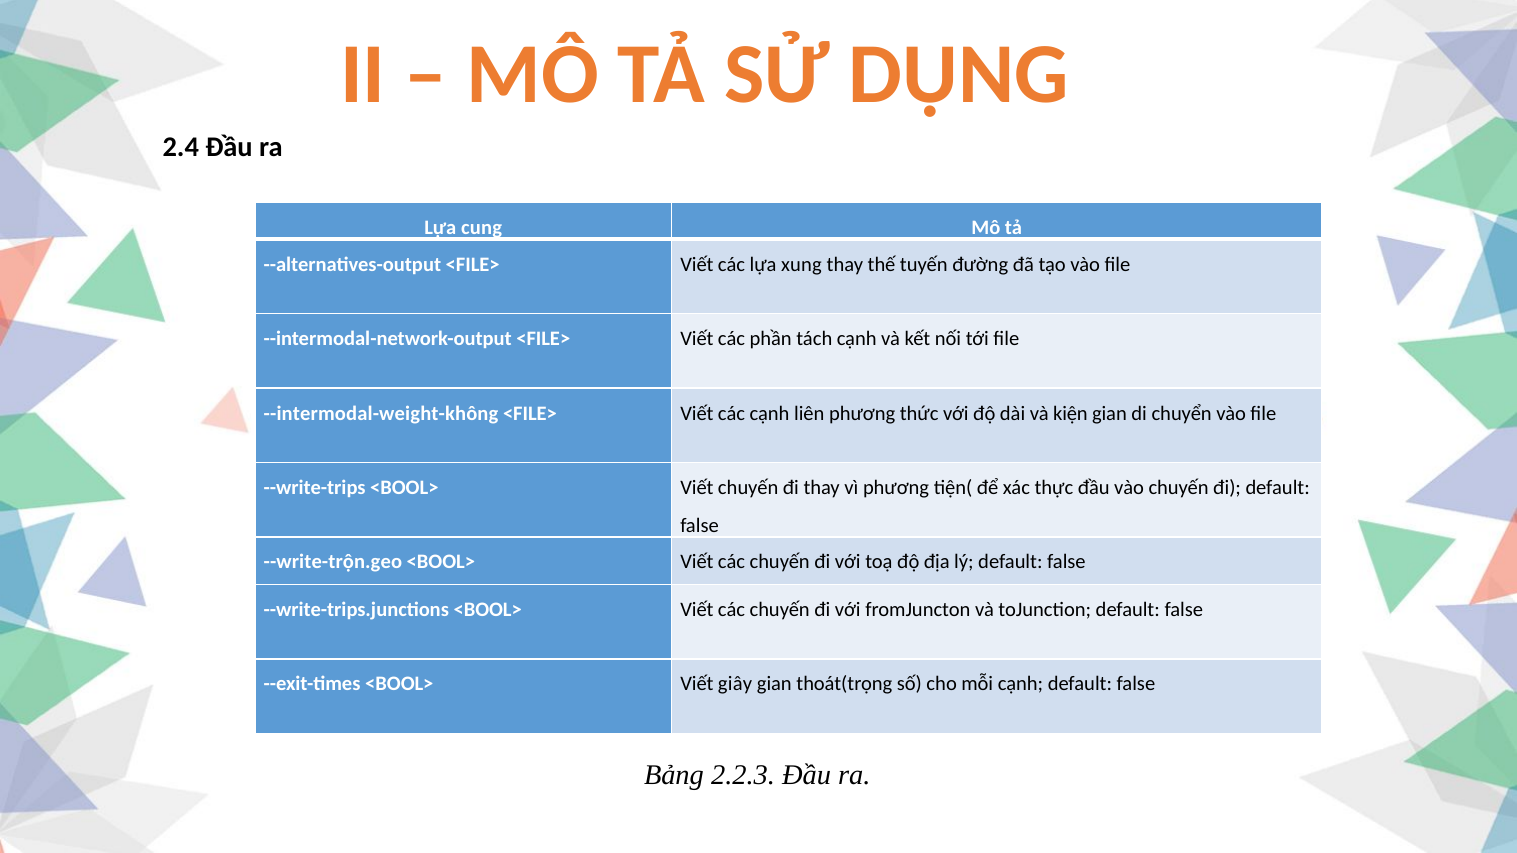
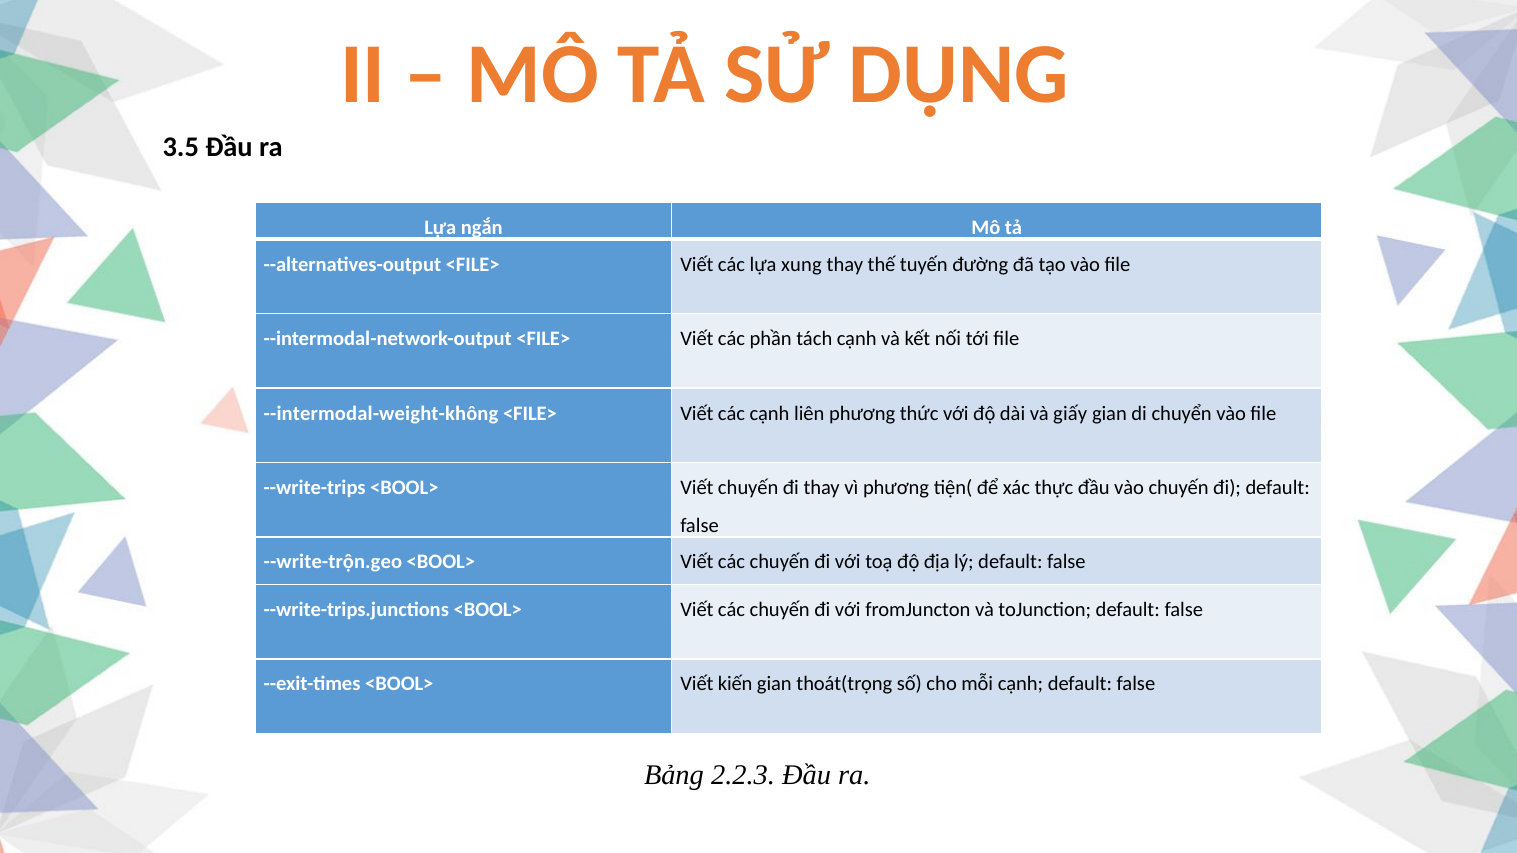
2.4: 2.4 -> 3.5 (181, 148)
cung: cung -> ngắn (482, 228)
kiện: kiện -> giấy (1070, 413)
giây: giây -> kiến (735, 684)
